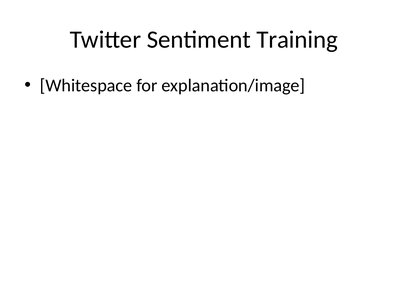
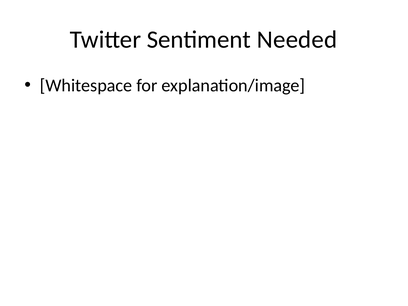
Training: Training -> Needed (297, 39)
